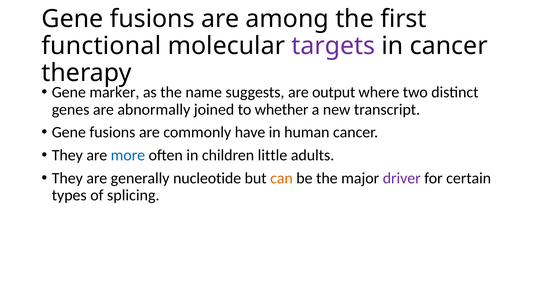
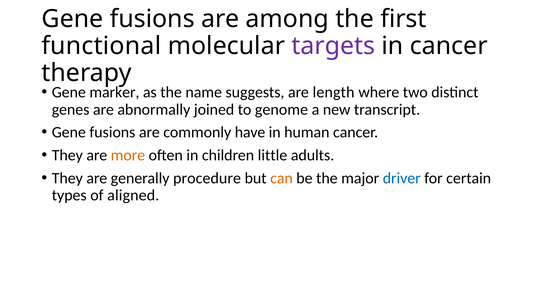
output: output -> length (334, 92)
whether: whether -> genome (281, 109)
more colour: blue -> orange (128, 155)
nucleotide: nucleotide -> procedure (207, 178)
driver colour: purple -> blue (402, 178)
splicing: splicing -> aligned (133, 195)
